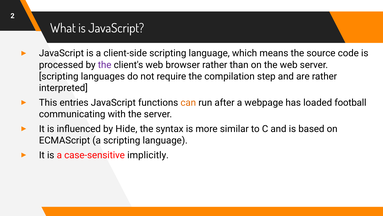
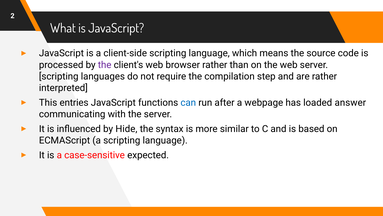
can colour: orange -> blue (188, 102)
football: football -> answer (350, 102)
implicitly: implicitly -> expected (148, 155)
